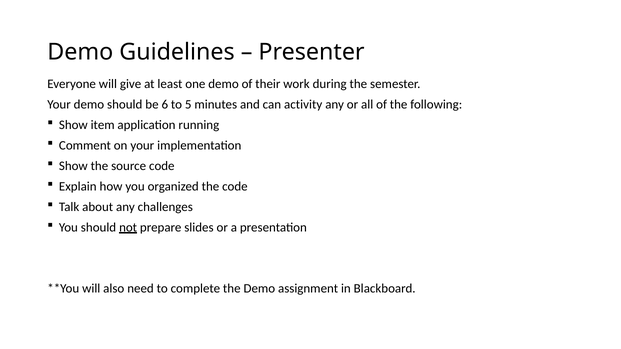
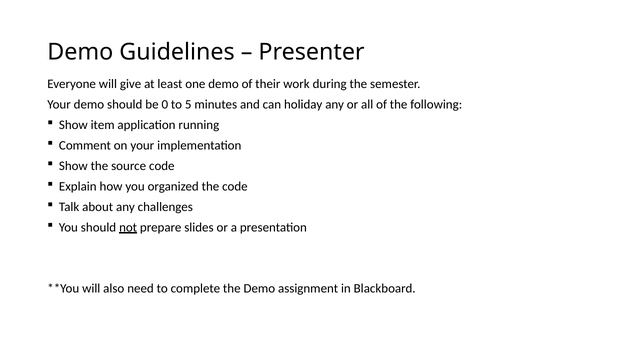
6: 6 -> 0 (165, 105)
activity: activity -> holiday (303, 105)
